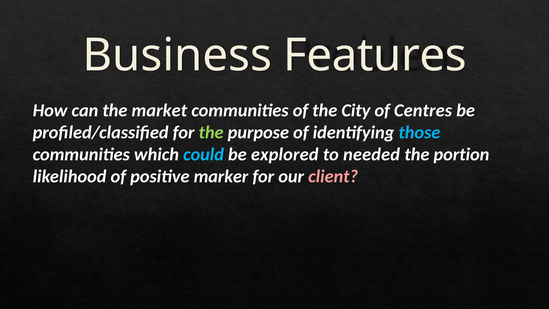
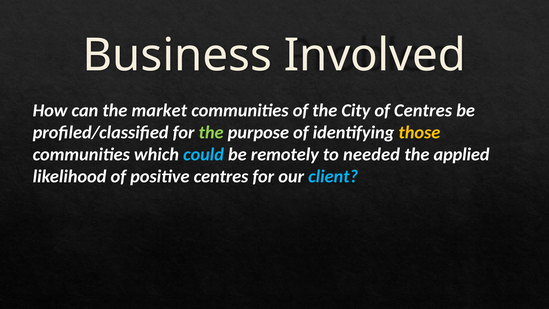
Features: Features -> Involved (375, 55)
those colour: light blue -> yellow (419, 132)
explored: explored -> remotely (285, 154)
portion: portion -> applied (462, 154)
positive marker: marker -> centres (221, 176)
client colour: pink -> light blue (333, 176)
